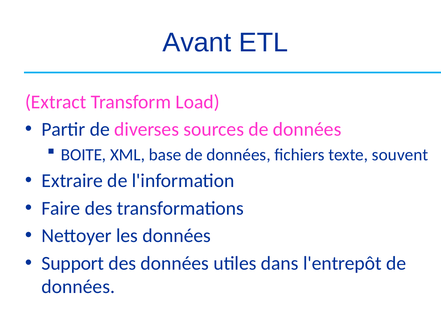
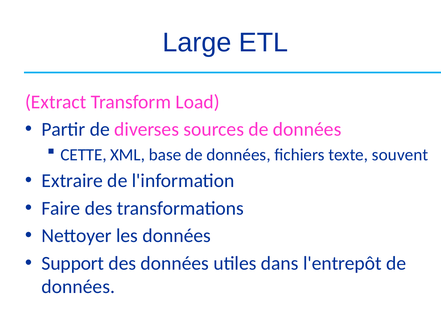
Avant: Avant -> Large (197, 43)
BOITE: BOITE -> CETTE (84, 155)
